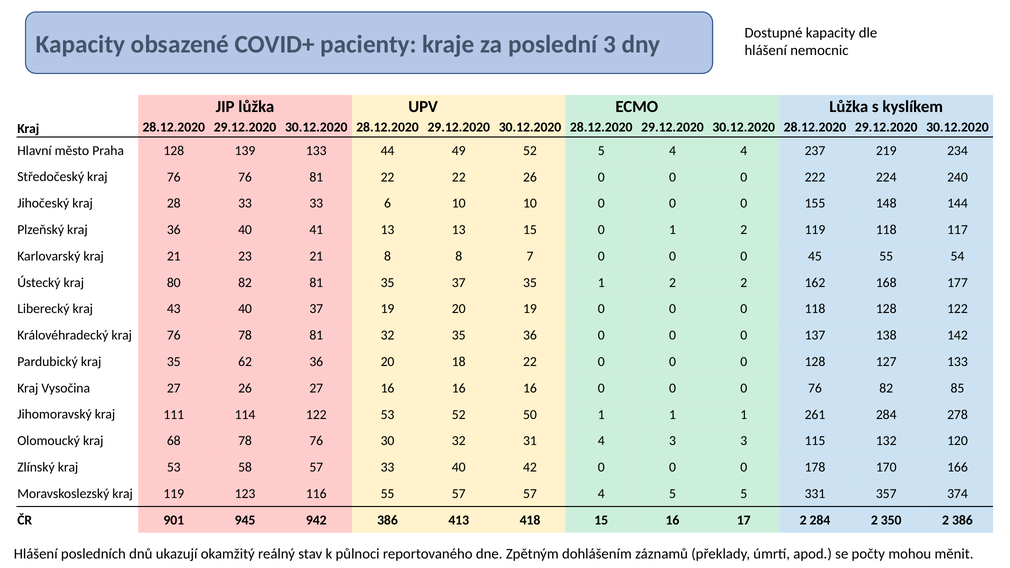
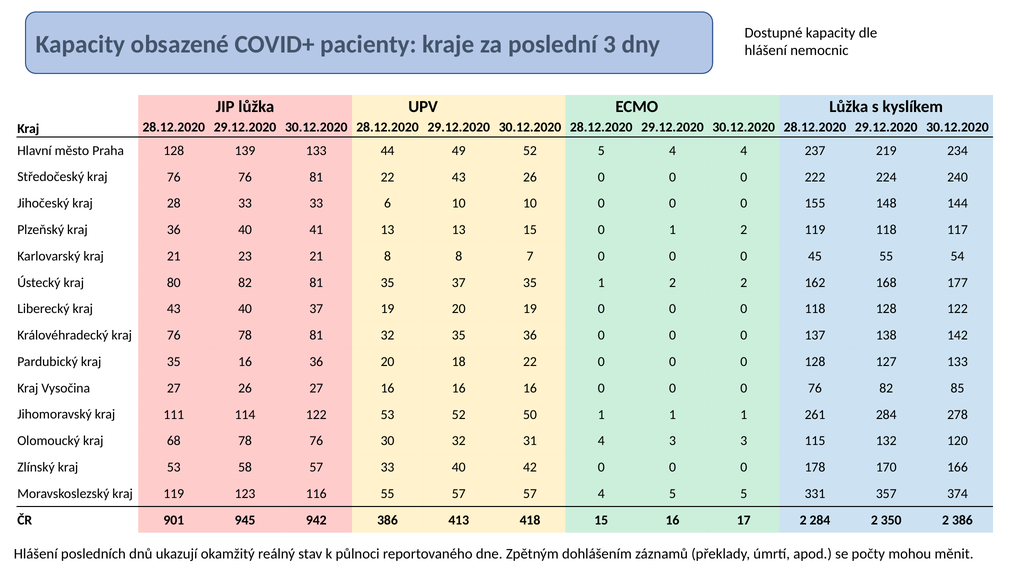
22 22: 22 -> 43 (459, 177)
35 62: 62 -> 16 (245, 362)
